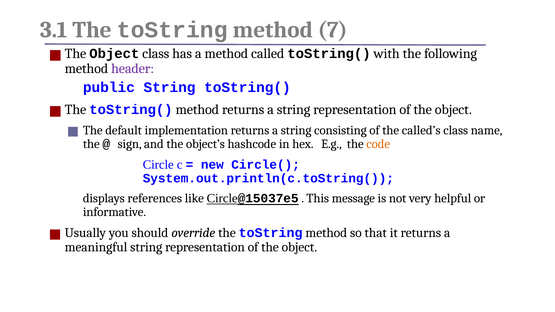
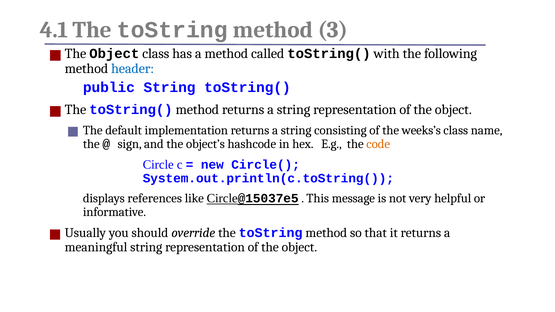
3.1: 3.1 -> 4.1 (54, 30)
7: 7 -> 3 (333, 30)
header colour: purple -> blue (133, 69)
called’s: called’s -> weeks’s (421, 130)
